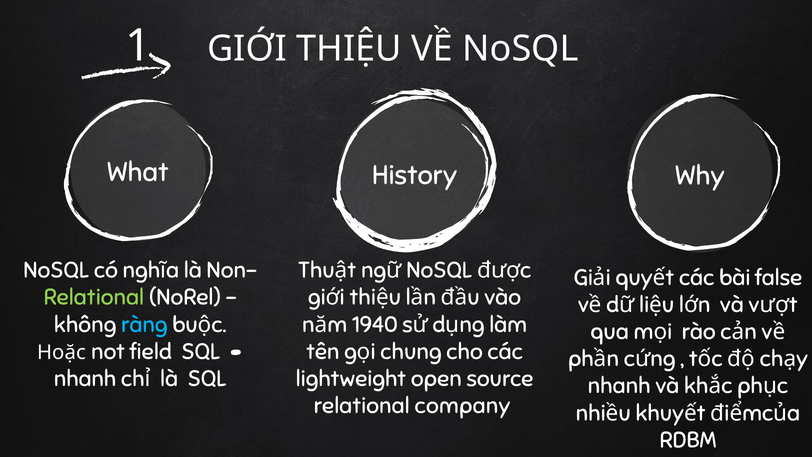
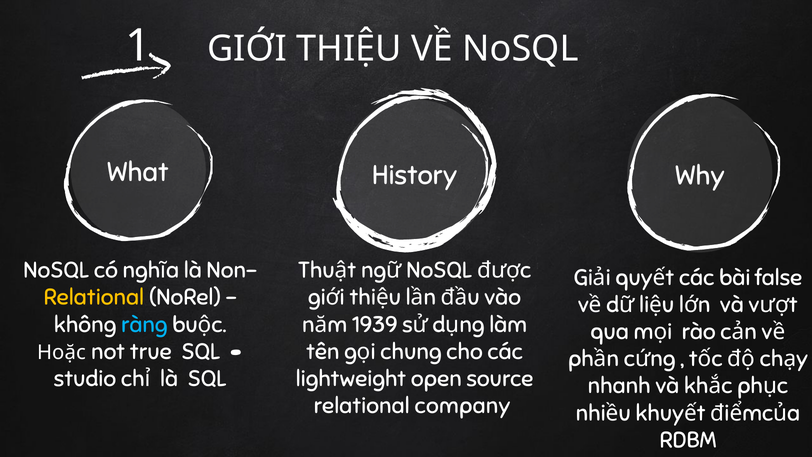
Relational colour: light green -> yellow (94, 297)
1940: 1940 -> 1939 (375, 324)
field: field -> true (151, 351)
nhanh: nhanh -> studio (85, 379)
